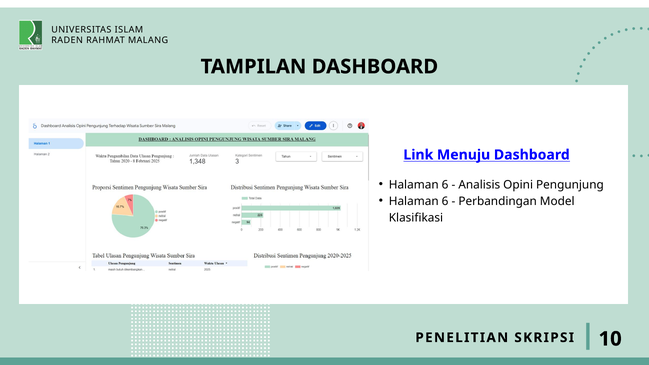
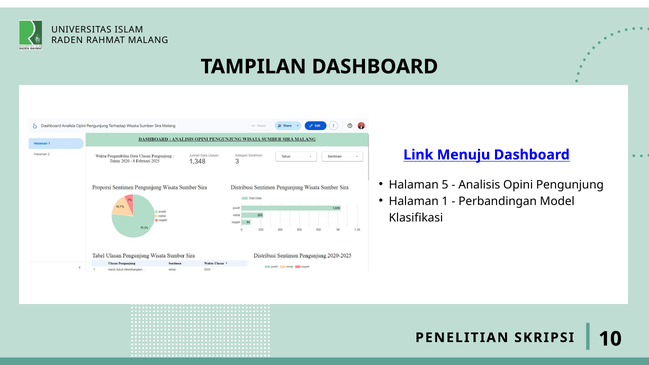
6: 6 -> 5 (445, 185)
6: 6 -> 1 (445, 201)
